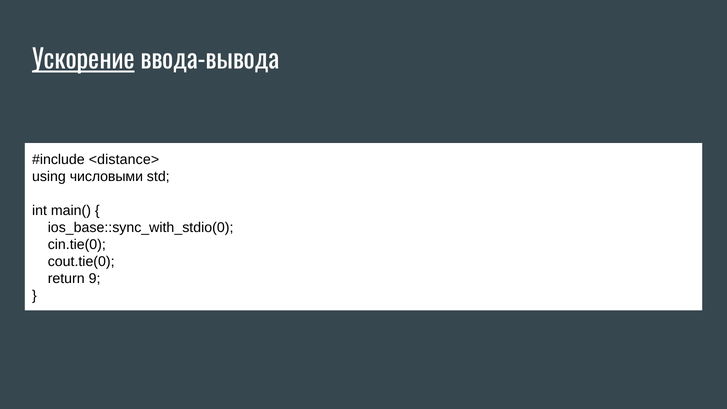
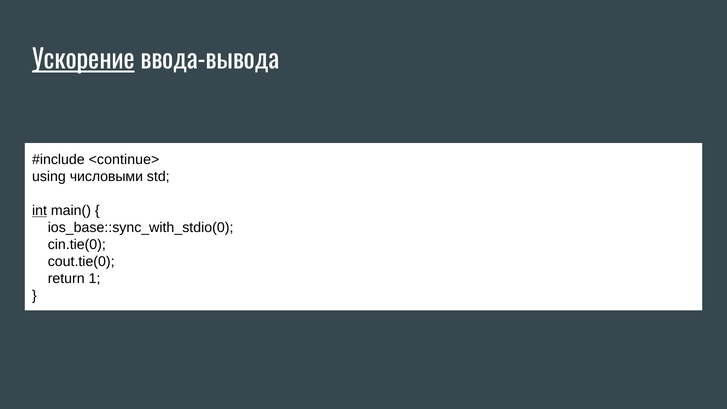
<distance>: <distance> -> <continue> (124, 160)
int underline: none -> present (39, 211)
9: 9 -> 1 (95, 279)
